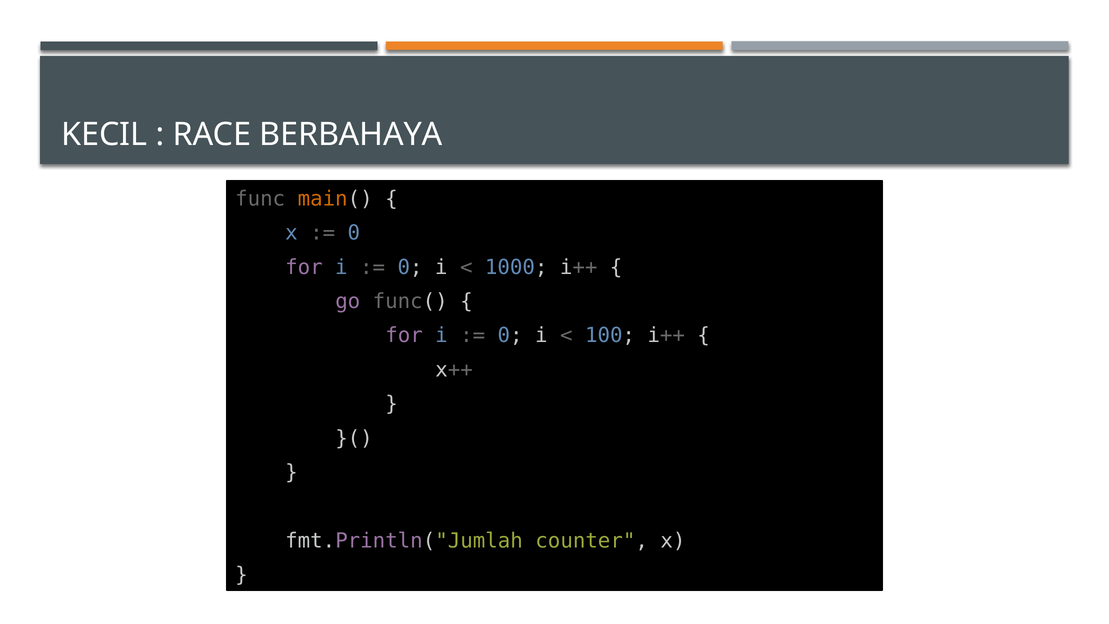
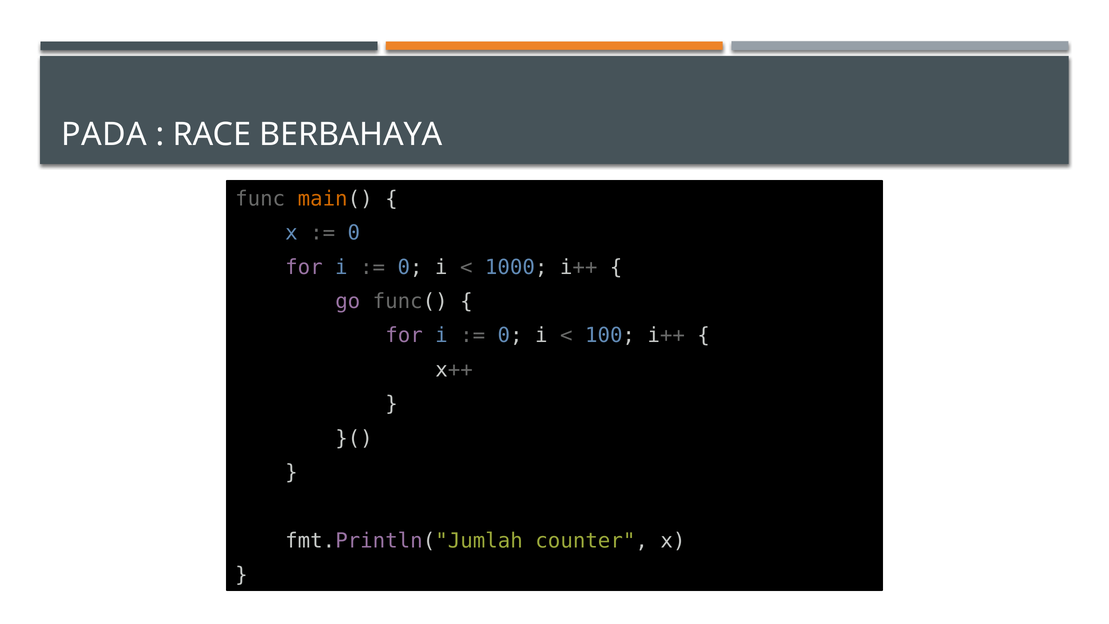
KECIL: KECIL -> PADA (104, 135)
